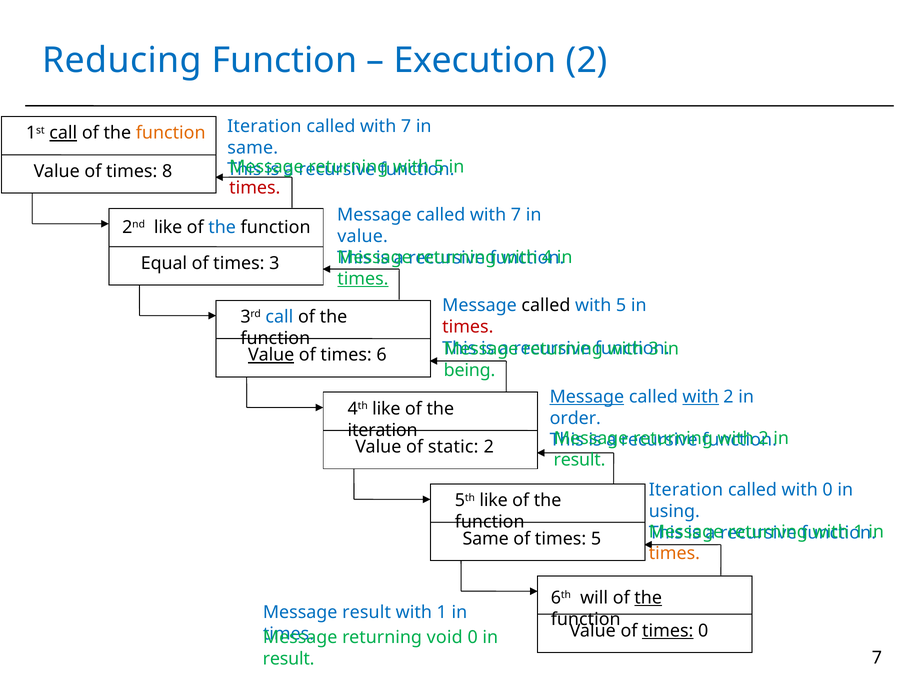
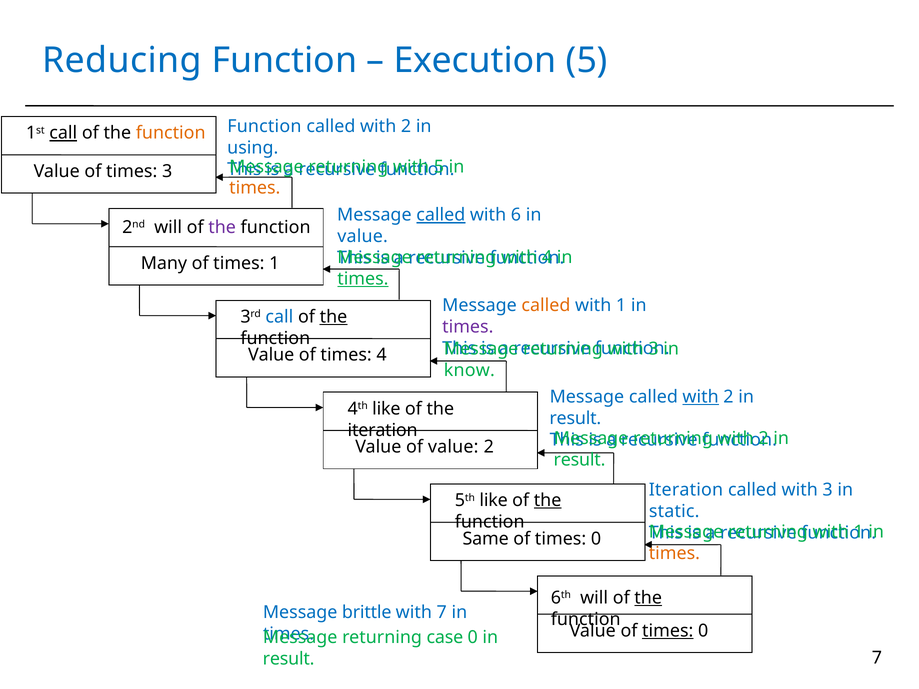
Execution 2: 2 -> 5 (587, 61)
Iteration: Iteration -> Function (264, 127)
7: 7 -> 2 (406, 127)
same: same -> using (253, 148)
times 8: 8 -> 3 (167, 171)
times colour: red -> orange (255, 188)
called underline: none -> present (441, 215)
7: 7 -> 6 (516, 215)
2nd like: like -> will (168, 227)
the colour: blue -> purple (222, 227)
Equal: Equal -> Many (164, 263)
times 3: 3 -> 1 (274, 263)
called colour: black -> orange (546, 305)
5: 5 -> 1 (621, 305)
the underline: none -> present (333, 317)
times colour: red -> purple (468, 327)
Value underline: present -> none (271, 355)
times 6: 6 -> 4 (382, 355)
being: being -> know (469, 371)
Message underline: present -> none (587, 397)
order: order -> result (575, 419)
of static: static -> value (453, 447)
called with 0: 0 -> 3 (828, 490)
the underline: none -> present (548, 501)
using: using -> static (674, 511)
5: 5 -> 0 (596, 539)
Message result: result -> brittle (367, 612)
1: 1 -> 7 (442, 612)
void: void -> case (445, 637)
